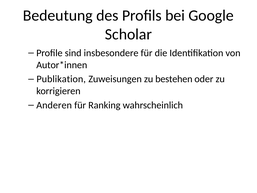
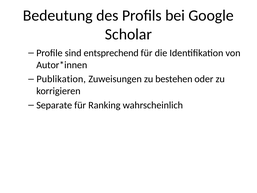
insbesondere: insbesondere -> entsprechend (111, 53)
Anderen: Anderen -> Separate (54, 105)
